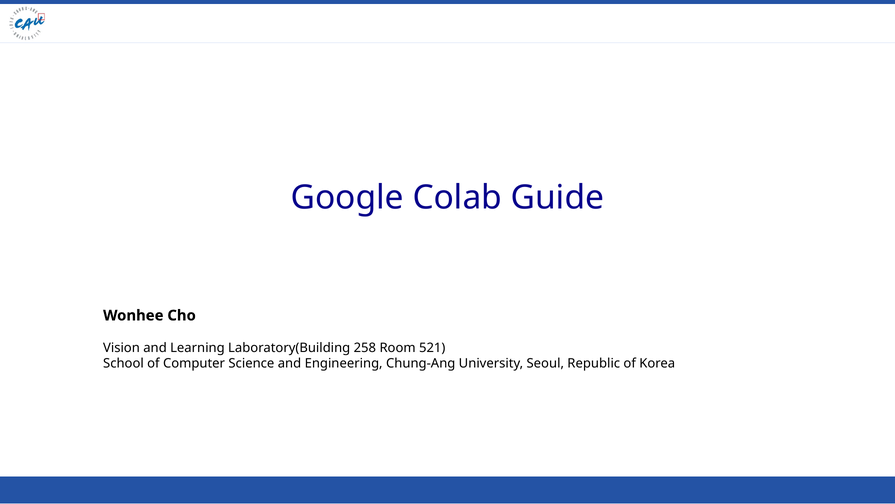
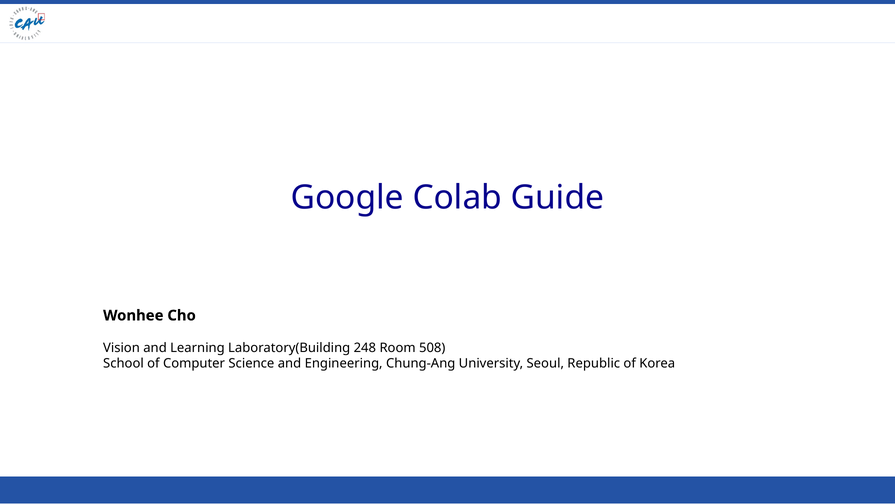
258: 258 -> 248 (365, 347)
521: 521 -> 508 (432, 347)
